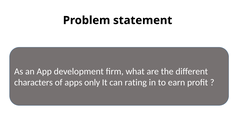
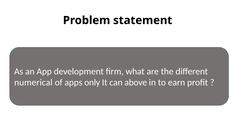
characters: characters -> numerical (33, 82)
rating: rating -> above (136, 82)
